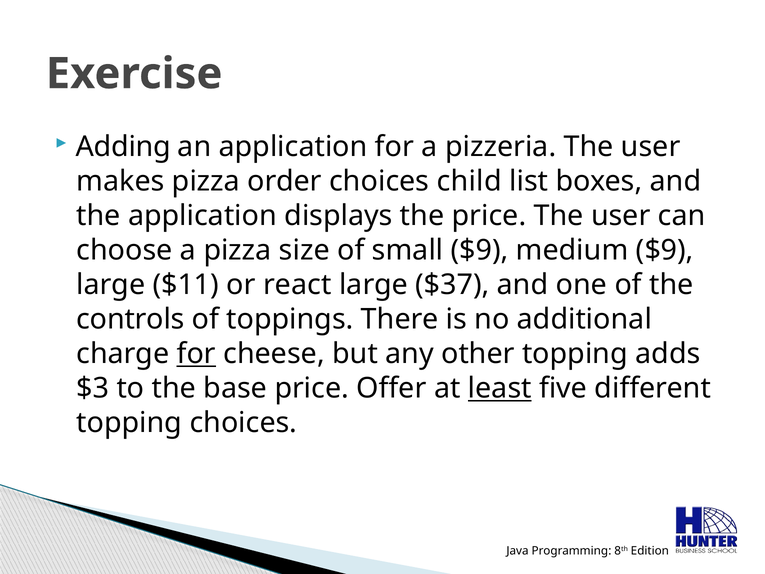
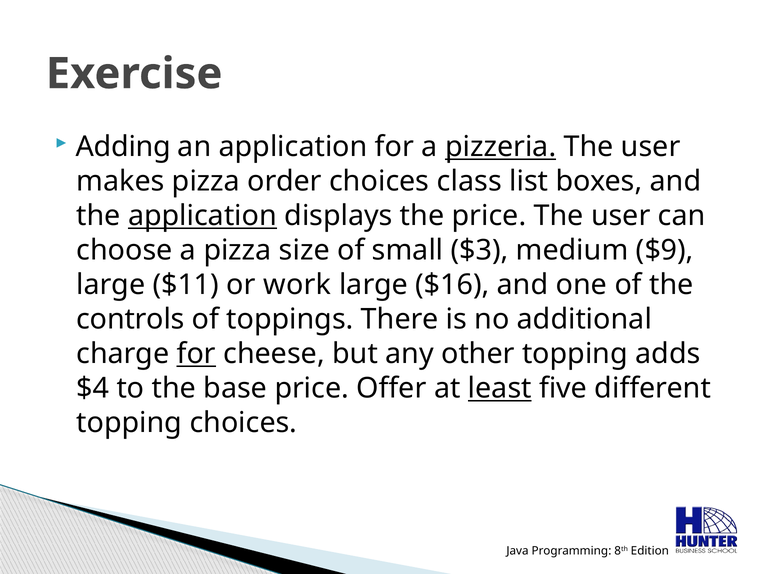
pizzeria underline: none -> present (501, 147)
child: child -> class (469, 181)
application underline: none -> present (202, 216)
small $9: $9 -> $3 (480, 250)
react: react -> work (297, 285)
$37: $37 -> $16 (452, 285)
$3: $3 -> $4 (93, 388)
